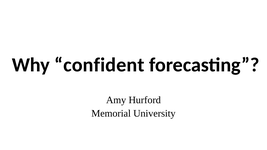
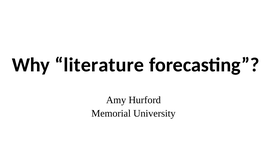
confident: confident -> literature (99, 65)
